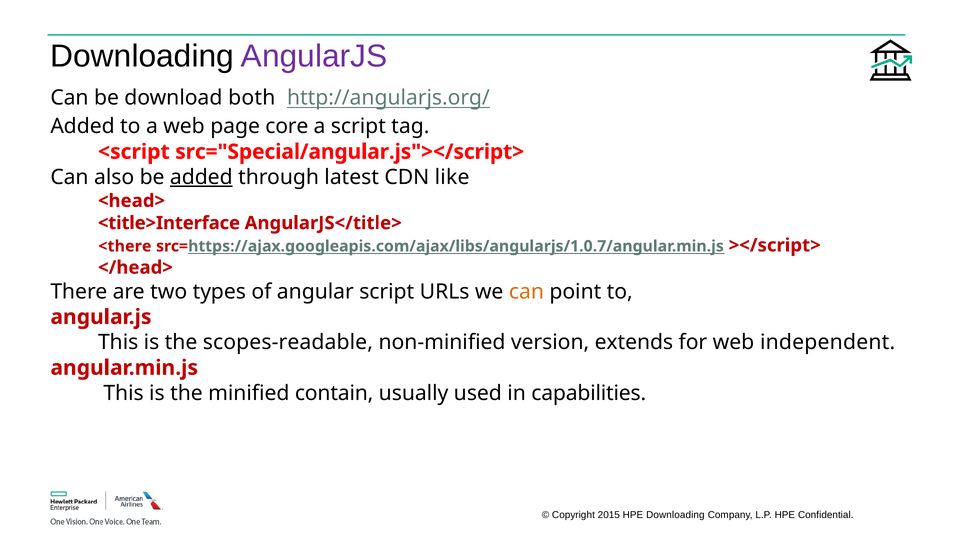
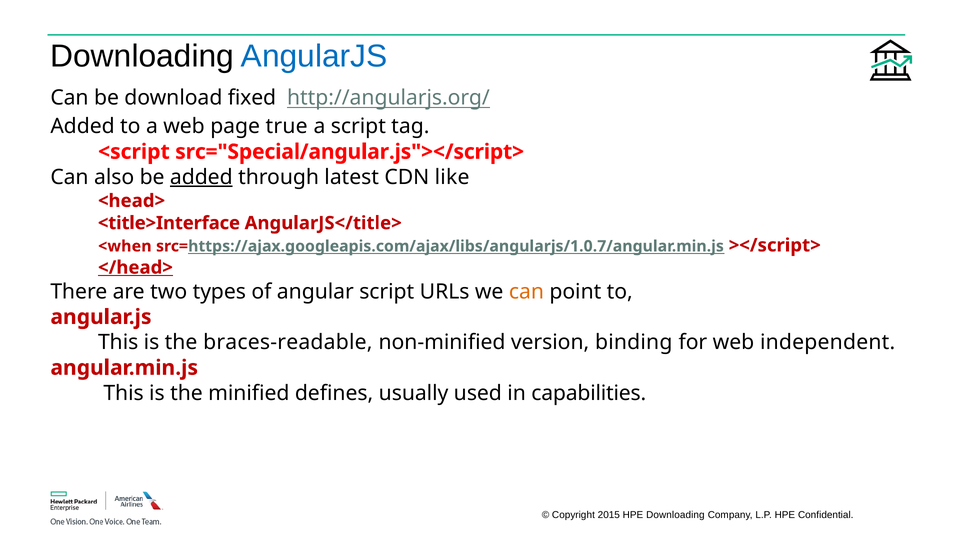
AngularJS colour: purple -> blue (314, 56)
both: both -> fixed (252, 98)
core: core -> true (287, 126)
<there: <there -> <when (125, 246)
</head> underline: none -> present (135, 268)
scopes-readable: scopes-readable -> braces-readable (288, 342)
extends: extends -> binding (634, 342)
contain: contain -> defines (334, 393)
